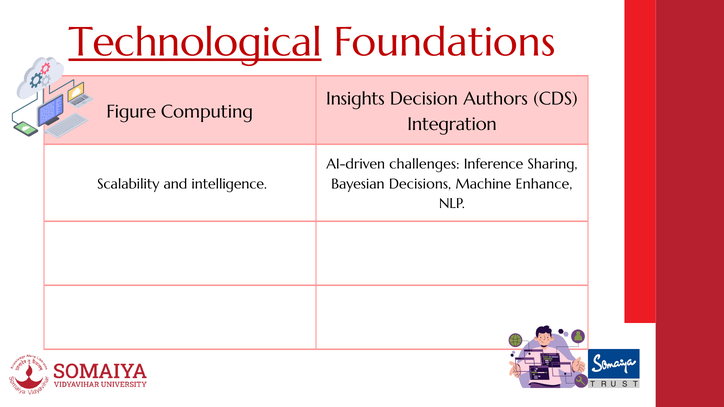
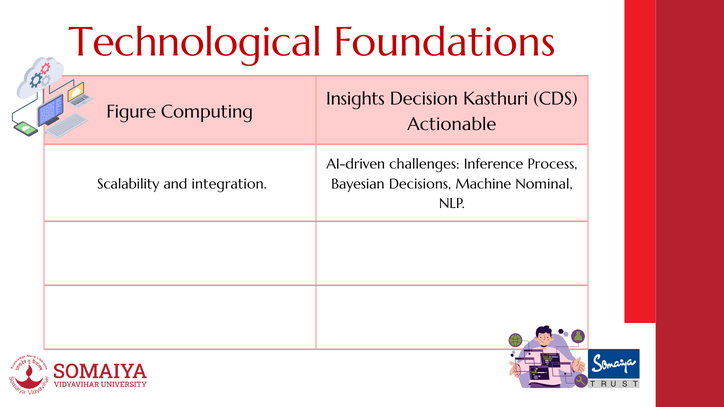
Technological underline: present -> none (195, 42)
Authors: Authors -> Kasthuri (496, 99)
Integration: Integration -> Actionable (452, 124)
Sharing: Sharing -> Process (552, 164)
intelligence: intelligence -> integration (229, 184)
Enhance: Enhance -> Nominal (544, 184)
